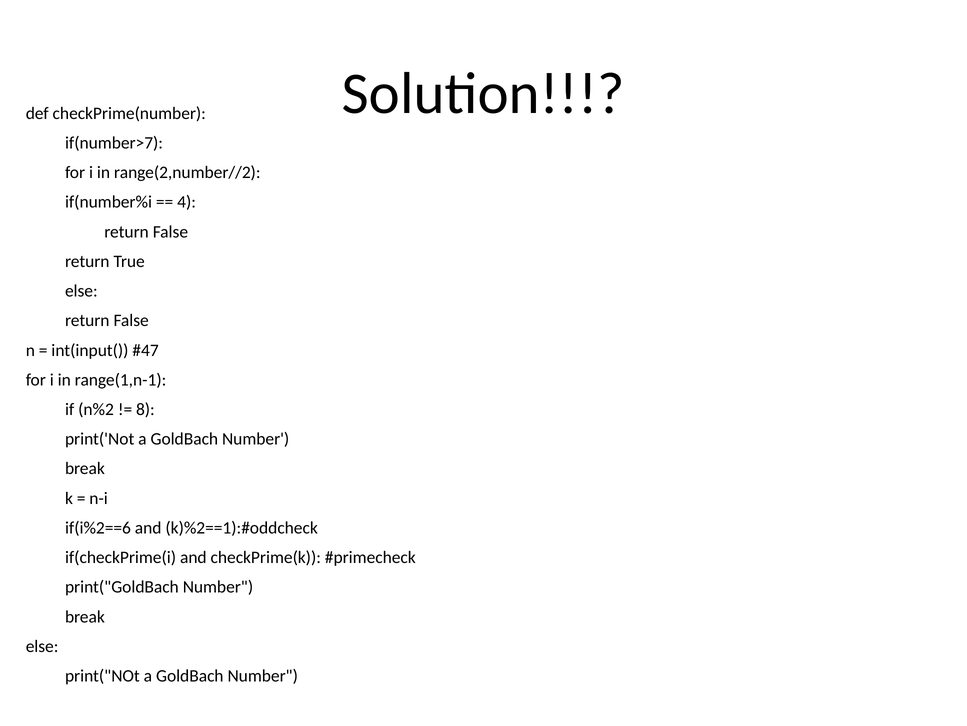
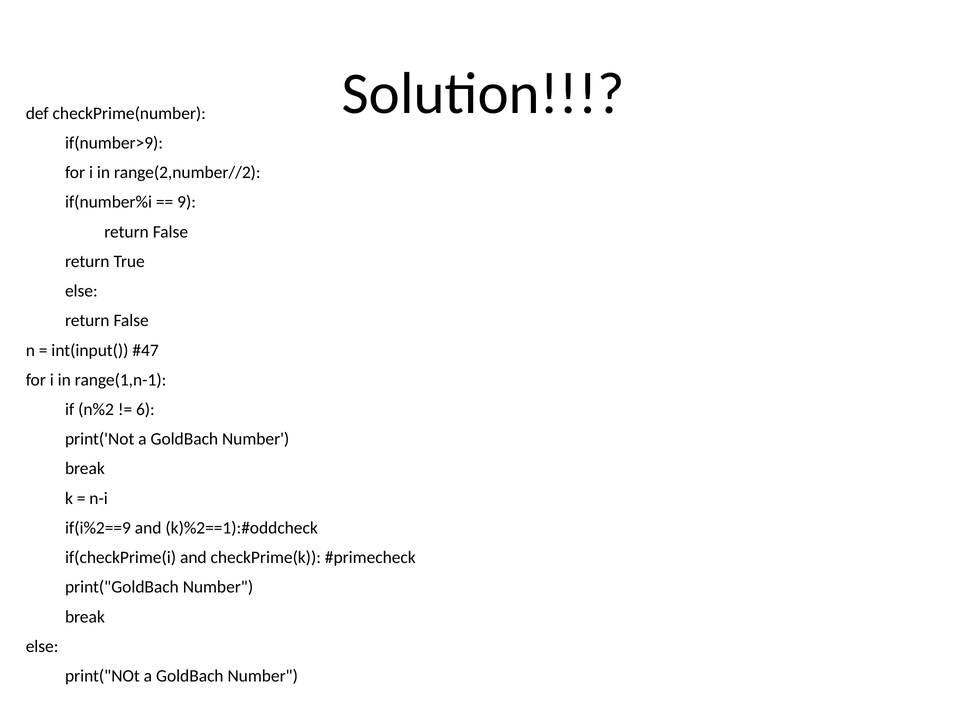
if(number>7: if(number>7 -> if(number>9 (114, 143)
4: 4 -> 9 (187, 202)
8: 8 -> 6 (145, 409)
if(i%2==6: if(i%2==6 -> if(i%2==9 (98, 527)
